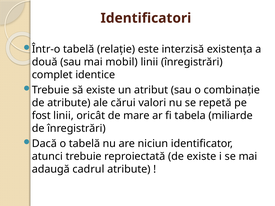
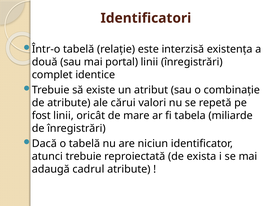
mobil: mobil -> portal (122, 62)
de existe: existe -> exista (202, 157)
